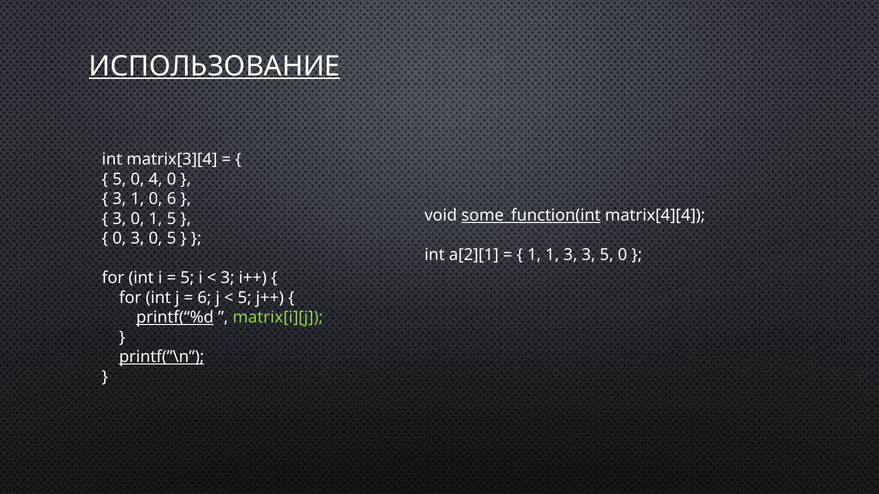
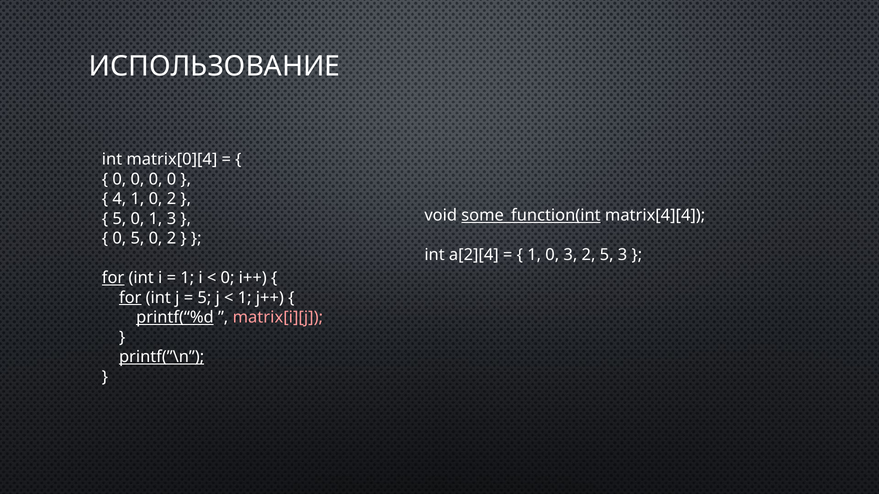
ИСПОЛЬЗОВАНИЕ underline: present -> none (215, 66)
matrix[3][4: matrix[3][4 -> matrix[0][4 (172, 159)
5: 5 -> 0 (119, 179)
4: 4 -> 0 (156, 179)
3: 3 -> 4 (119, 199)
1 0 6: 6 -> 2 (171, 199)
3: 3 -> 5 (119, 219)
1 5: 5 -> 3 (171, 219)
0 3: 3 -> 5 (137, 239)
5: 5 -> 2 (171, 239)
a[2][1: a[2][1 -> a[2][4 (474, 255)
1: 1 -> 0 (552, 255)
3 3: 3 -> 2 (589, 255)
0: 0 -> 3 (623, 255)
for underline: none -> present (113, 278)
5: 5 -> 1 (187, 278)
3: 3 -> 0 (228, 278)
for underline: none -> present (130, 298)
6: 6 -> 5 (204, 298)
5: 5 -> 1 (245, 298)
matrix[i][j colour: light green -> pink (278, 318)
